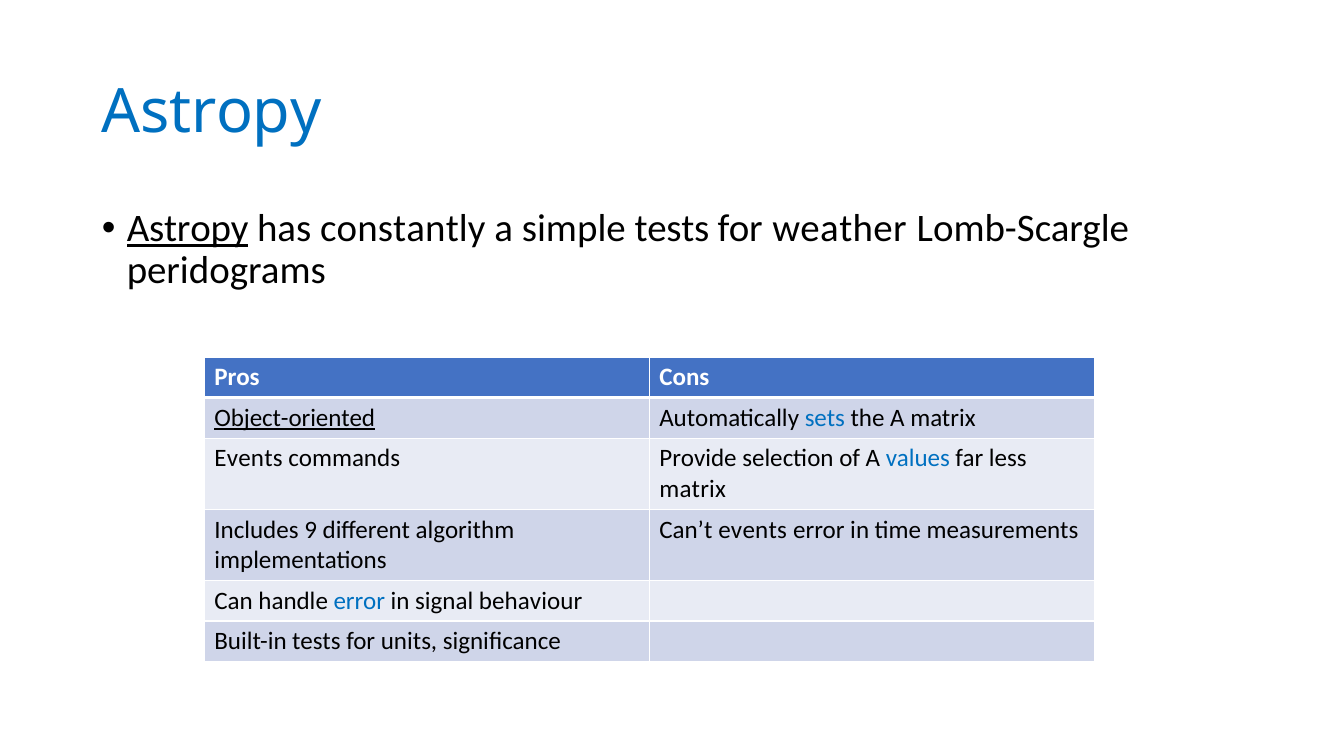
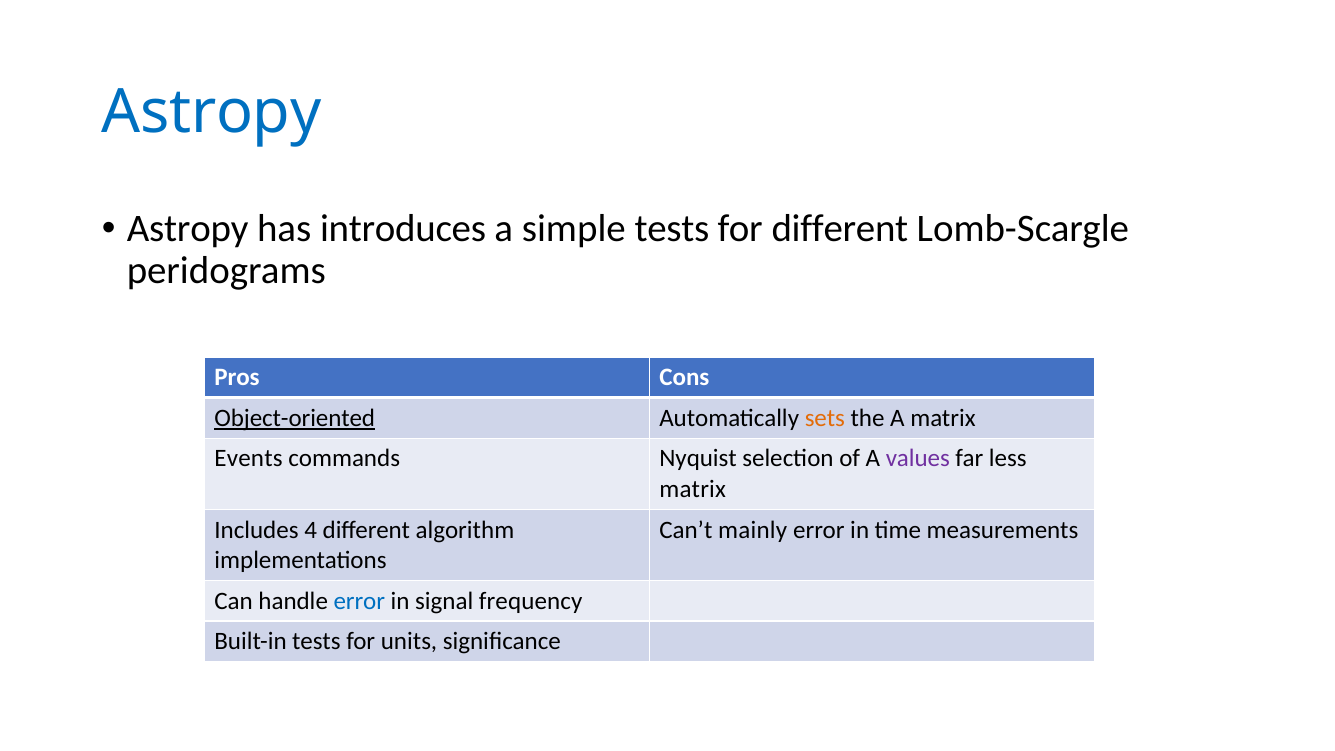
Astropy underline: present -> none (188, 229)
constantly: constantly -> introduces (403, 229)
for weather: weather -> different (840, 229)
sets colour: blue -> orange (825, 418)
Provide: Provide -> Nyquist (698, 459)
values colour: blue -> purple (918, 459)
9: 9 -> 4 (311, 530)
Can’t events: events -> mainly (753, 530)
behaviour: behaviour -> frequency (531, 601)
